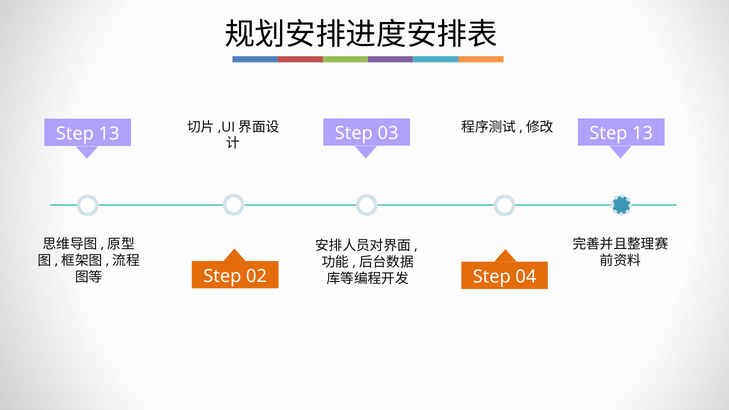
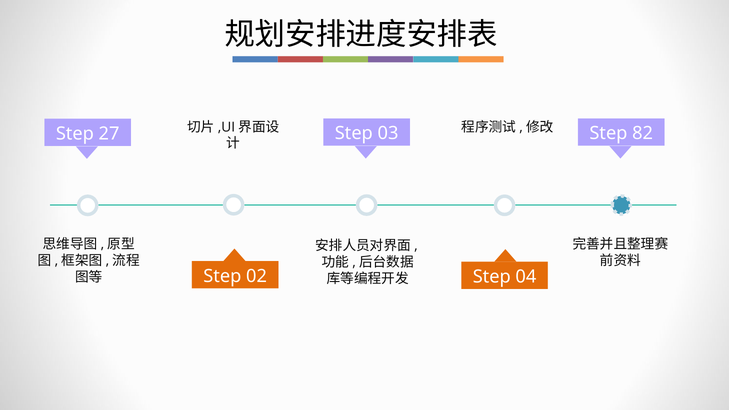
13: 13 -> 27 (109, 134)
13: 13 -> 82 (643, 133)
